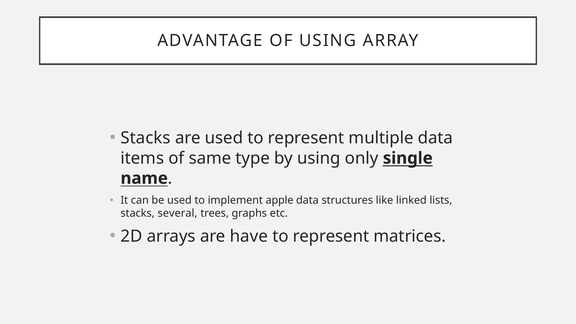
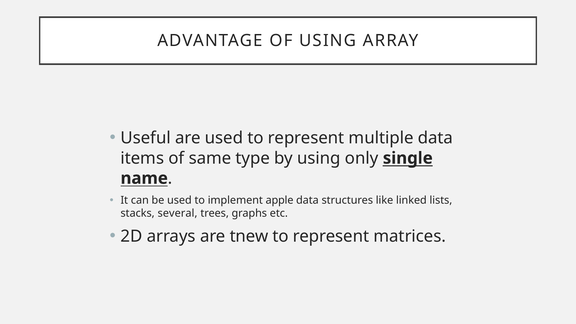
Stacks: Stacks -> Useful (146, 138)
have: have -> tnew (249, 236)
